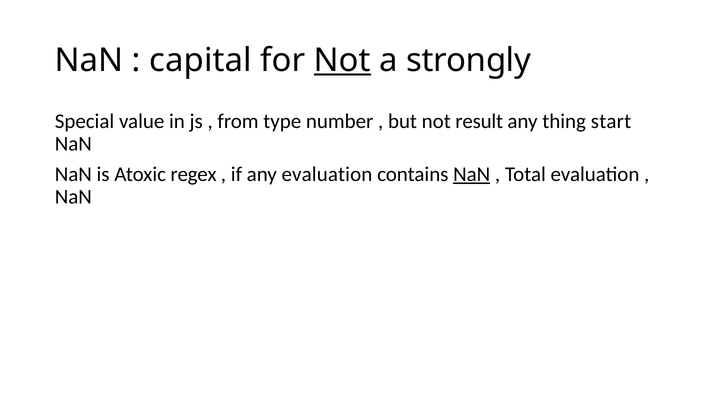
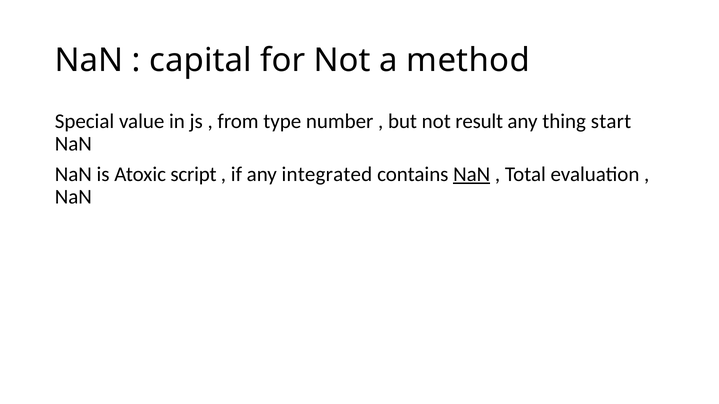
Not underline: present -> none (342, 60)
strongly: strongly -> method (468, 60)
regex: regex -> script (194, 174)
any evaluation: evaluation -> integrated (327, 174)
